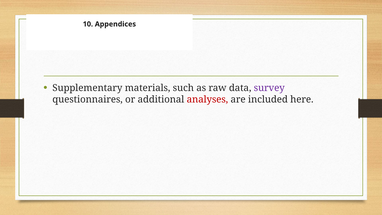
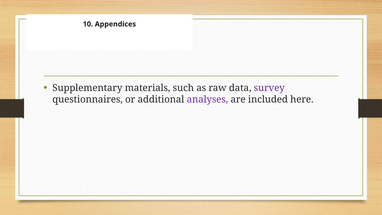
analyses colour: red -> purple (207, 99)
